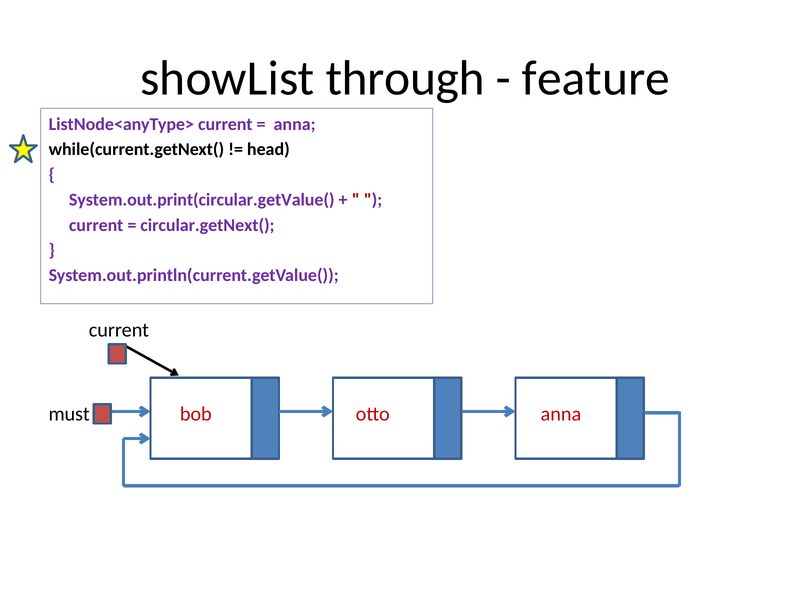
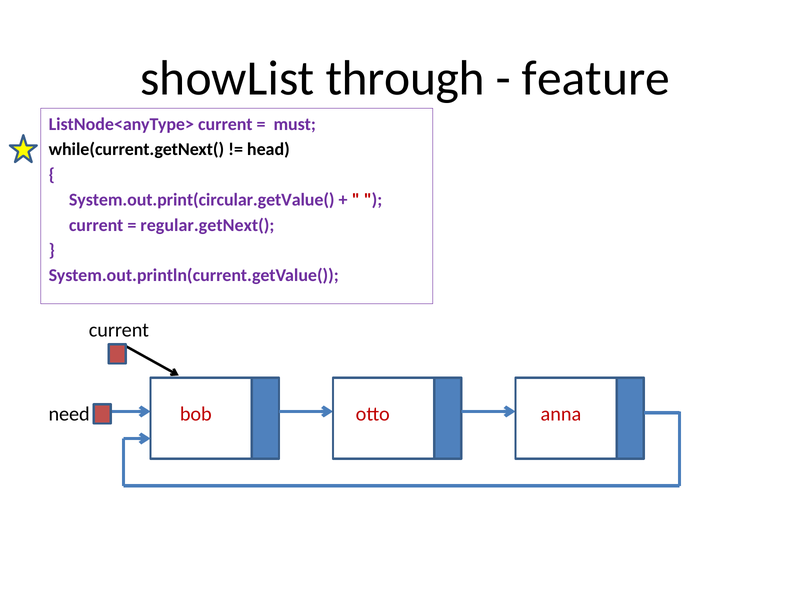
anna: anna -> must (295, 124)
circular.getNext(: circular.getNext( -> regular.getNext( (207, 225)
must: must -> need (69, 414)
